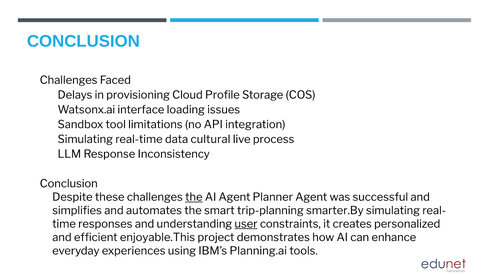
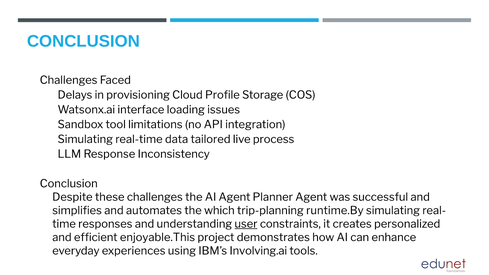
cultural: cultural -> tailored (211, 139)
the underline: present -> none (194, 197)
smart: smart -> which (219, 211)
smarter.By: smarter.By -> runtime.By (335, 211)
Planning.ai: Planning.ai -> Involving.ai (258, 251)
